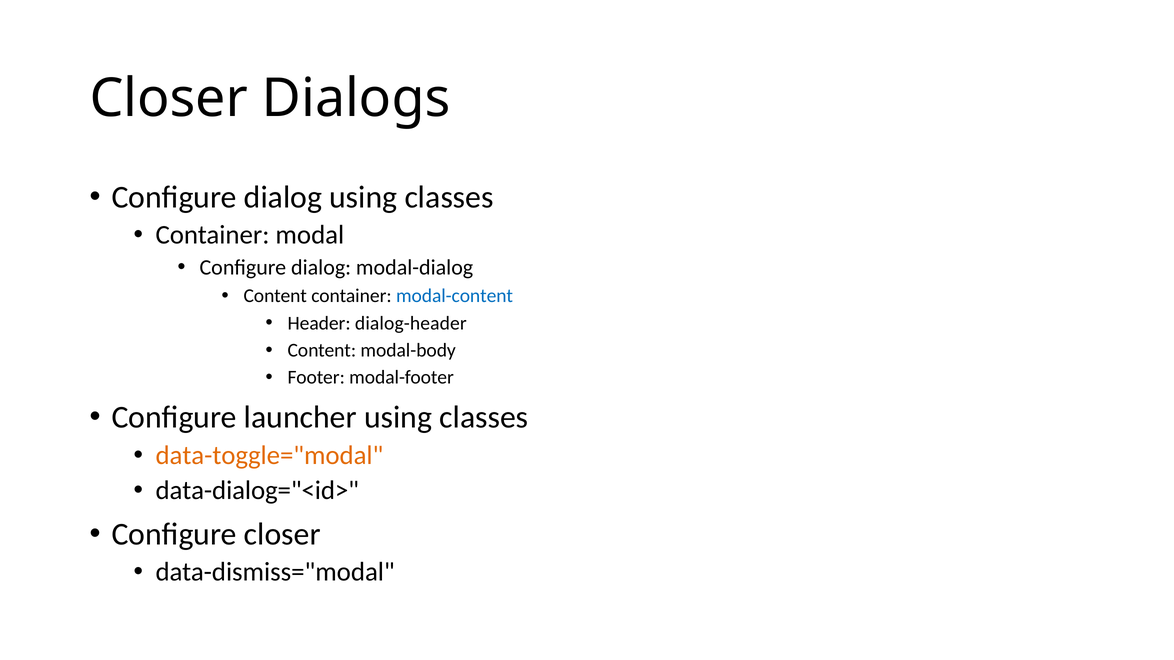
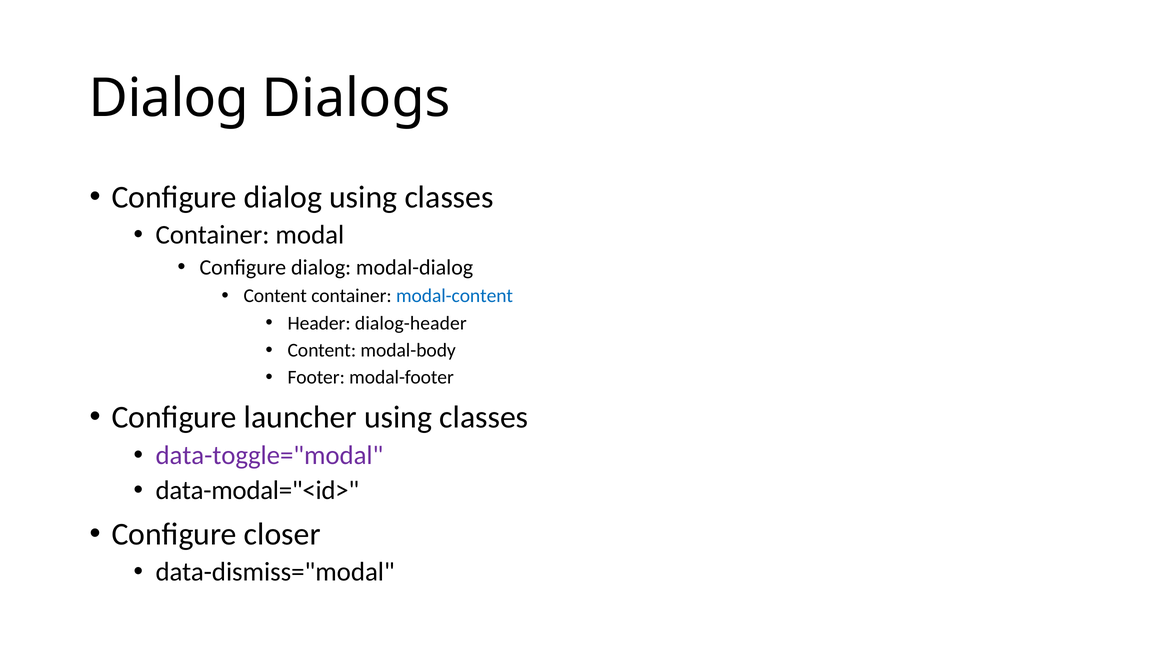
Closer: Closer -> Dialog (169, 99)
data-toggle="modal colour: orange -> purple (269, 455)
data-dialog="<id>: data-dialog="<id> -> data-modal="<id> (257, 491)
